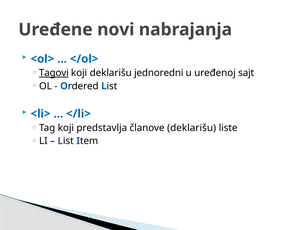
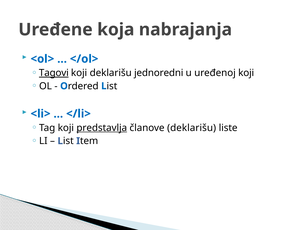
novi: novi -> koja (116, 30)
uređenoj sajt: sajt -> koji (246, 73)
predstavlja underline: none -> present (102, 128)
